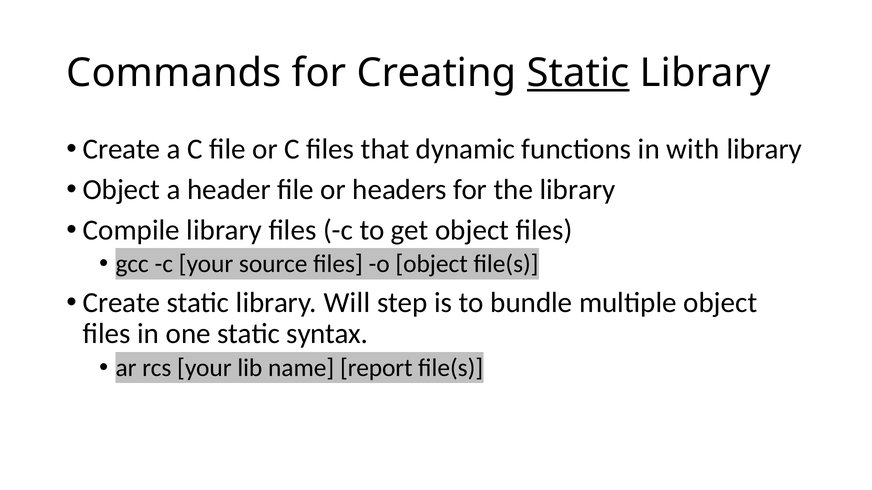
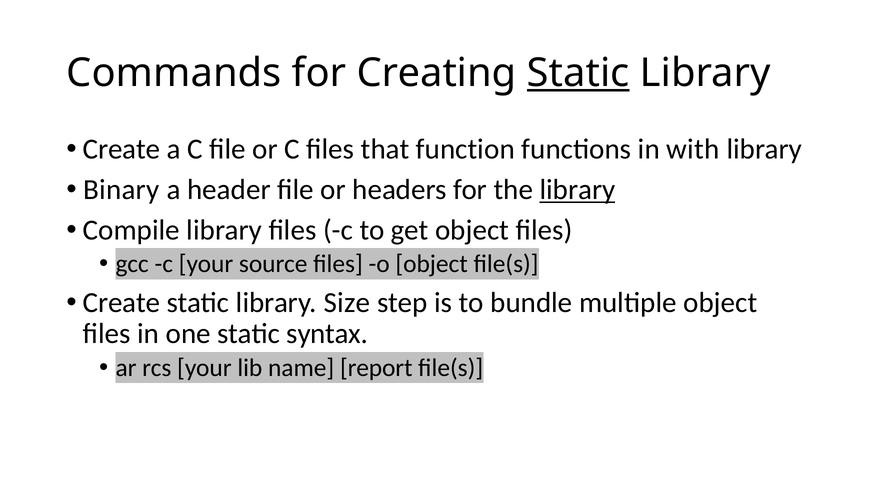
dynamic: dynamic -> function (465, 149)
Object: Object -> Binary (121, 190)
library underline: none -> present (577, 190)
Will: Will -> Size (347, 303)
